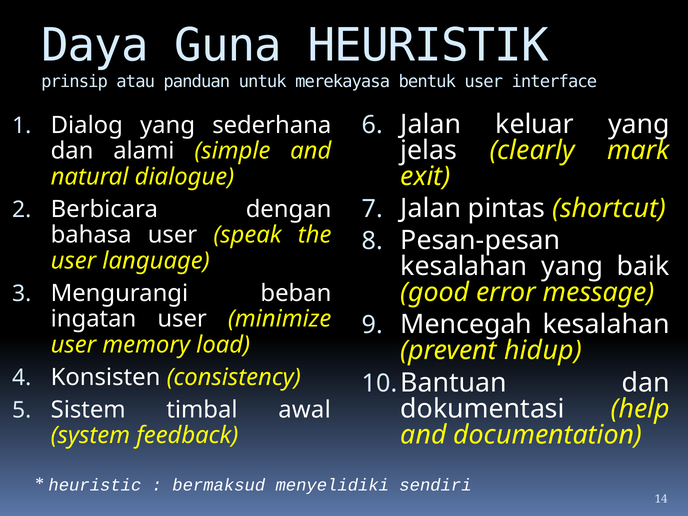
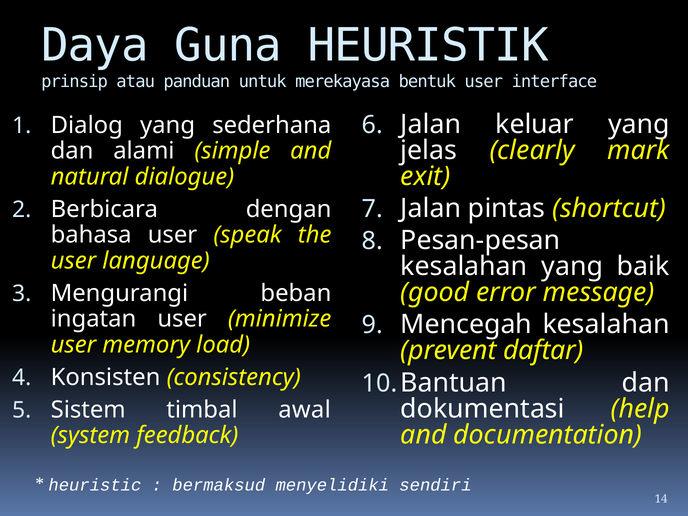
hidup: hidup -> daftar (543, 351)
